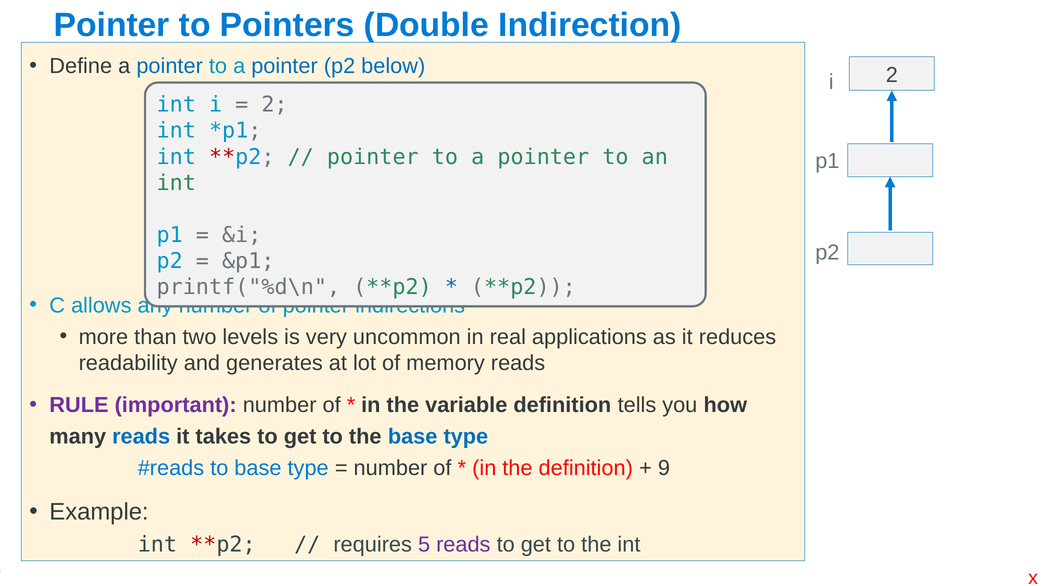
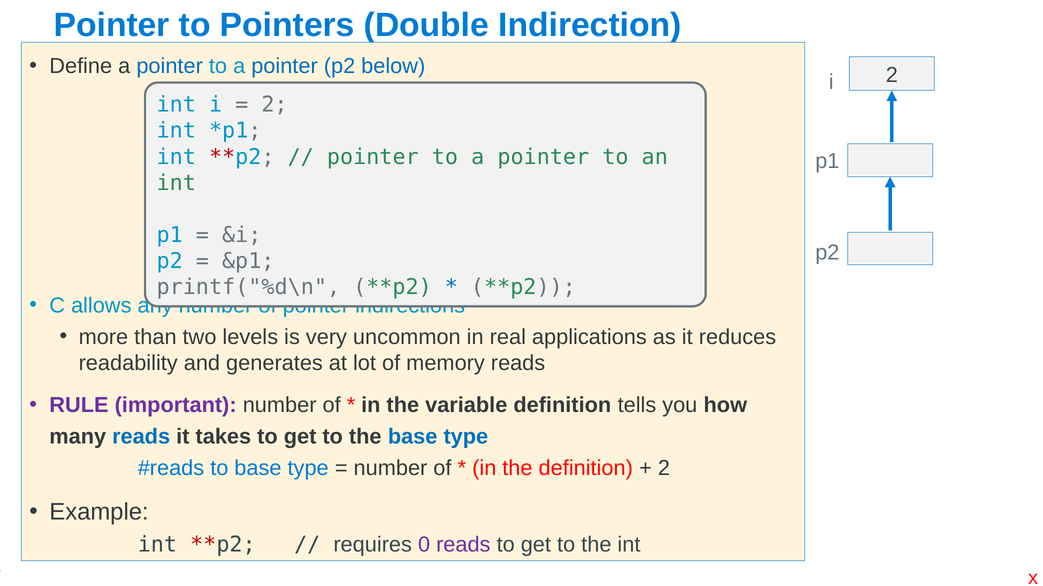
9: 9 -> 2 (664, 468)
5: 5 -> 0 (424, 545)
